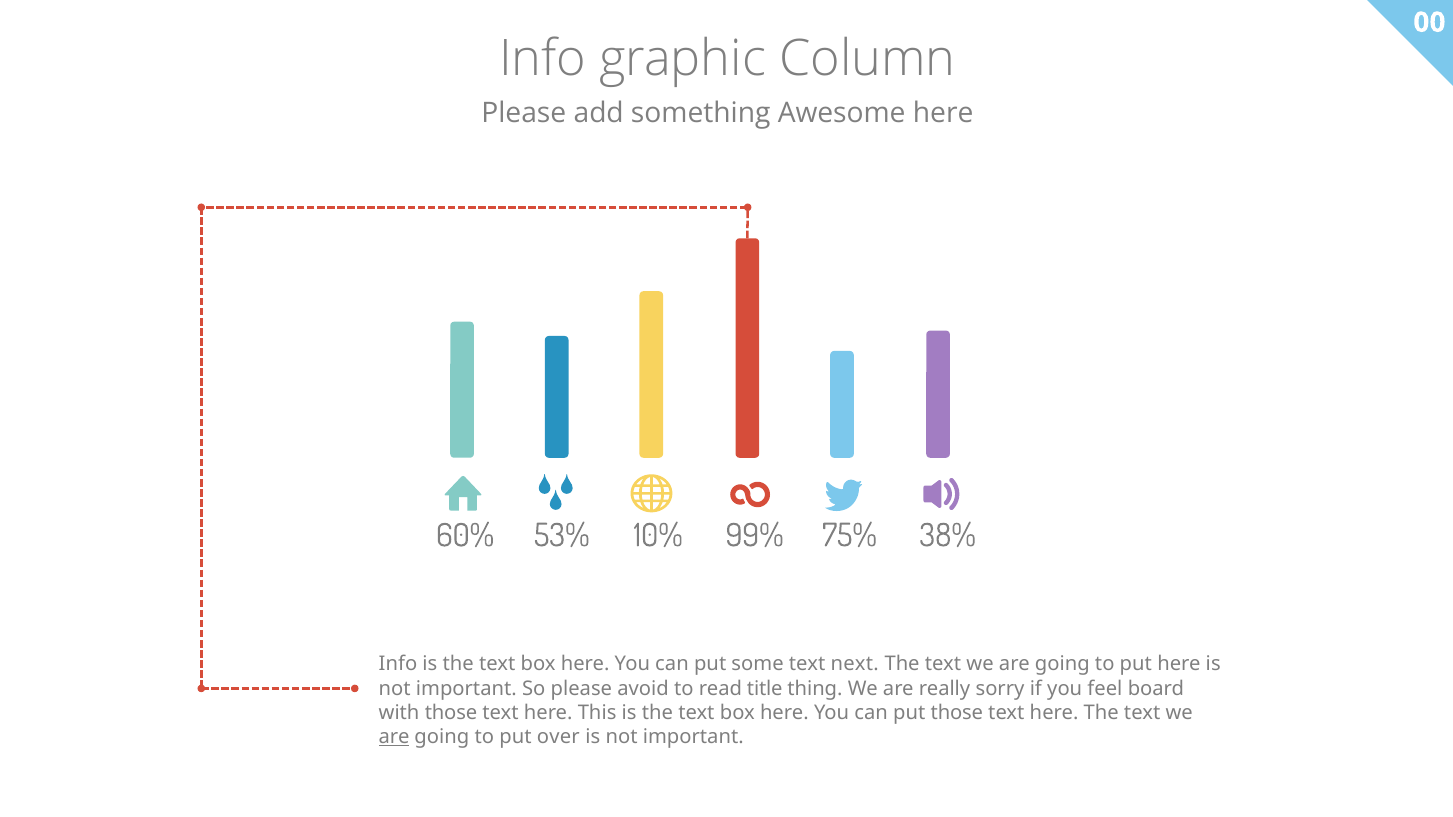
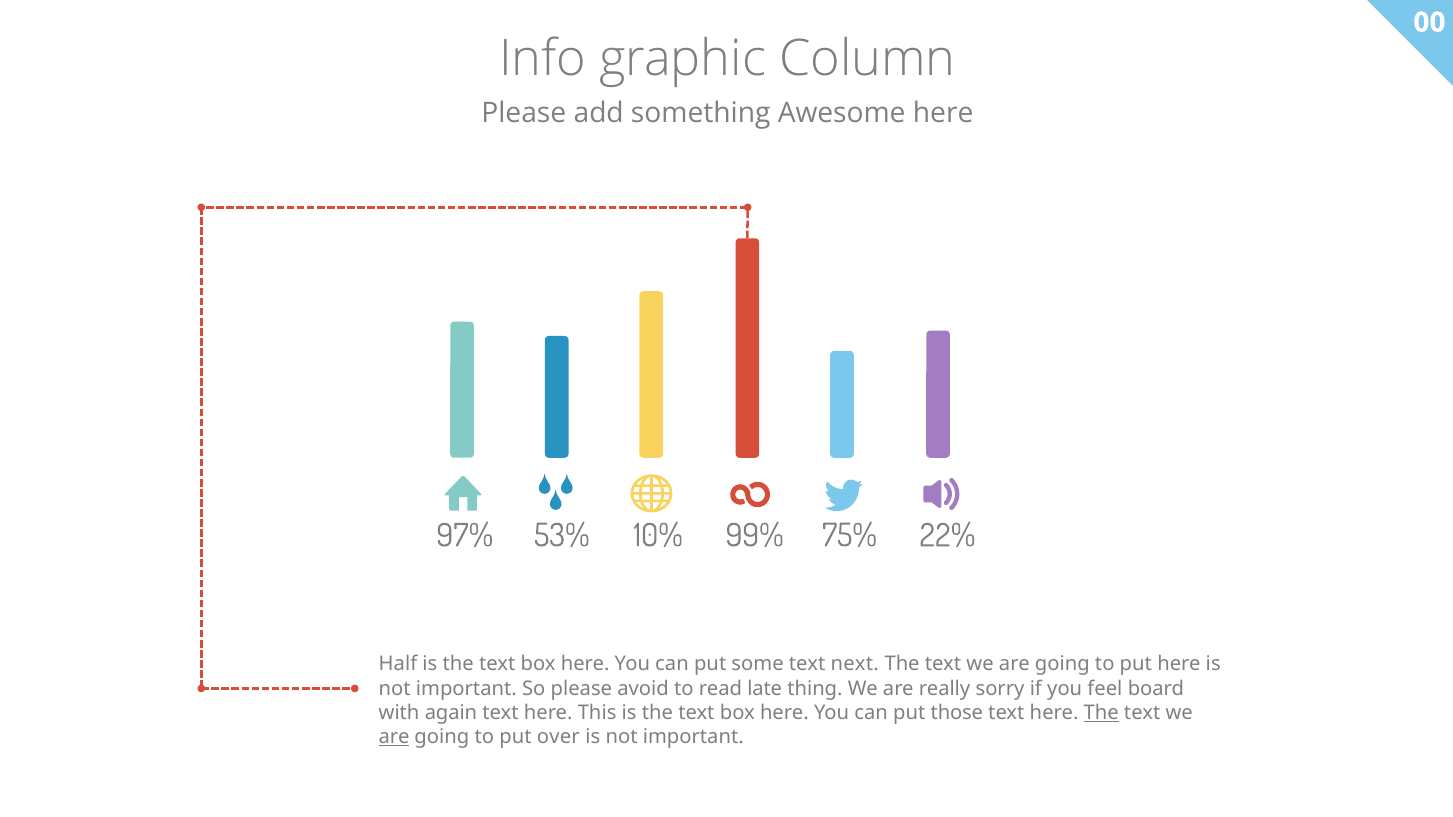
60%: 60% -> 97% (465, 536)
38%: 38% -> 22% (947, 536)
Info: Info -> Half (398, 664)
title: title -> late (765, 689)
with those: those -> again (451, 713)
The underline: none -> present (1101, 713)
